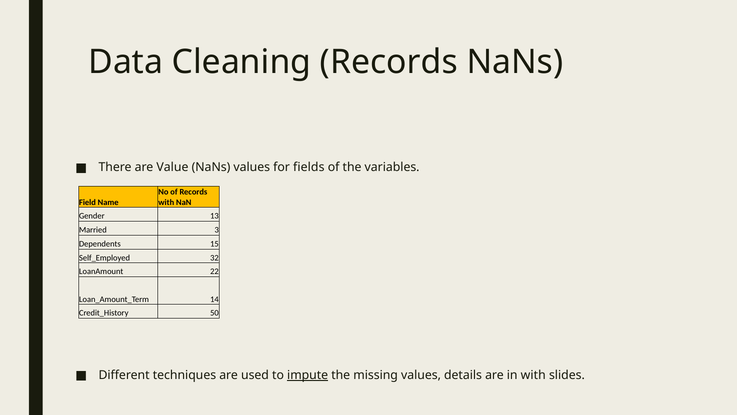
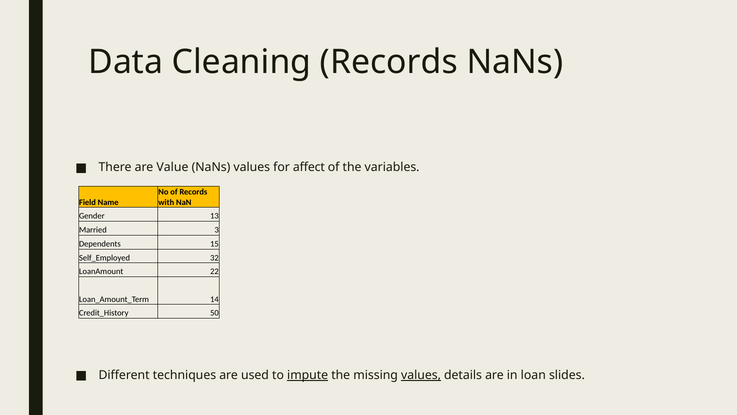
fields: fields -> affect (309, 167)
values underline: none -> present (421, 375)
in with: with -> loan (533, 375)
